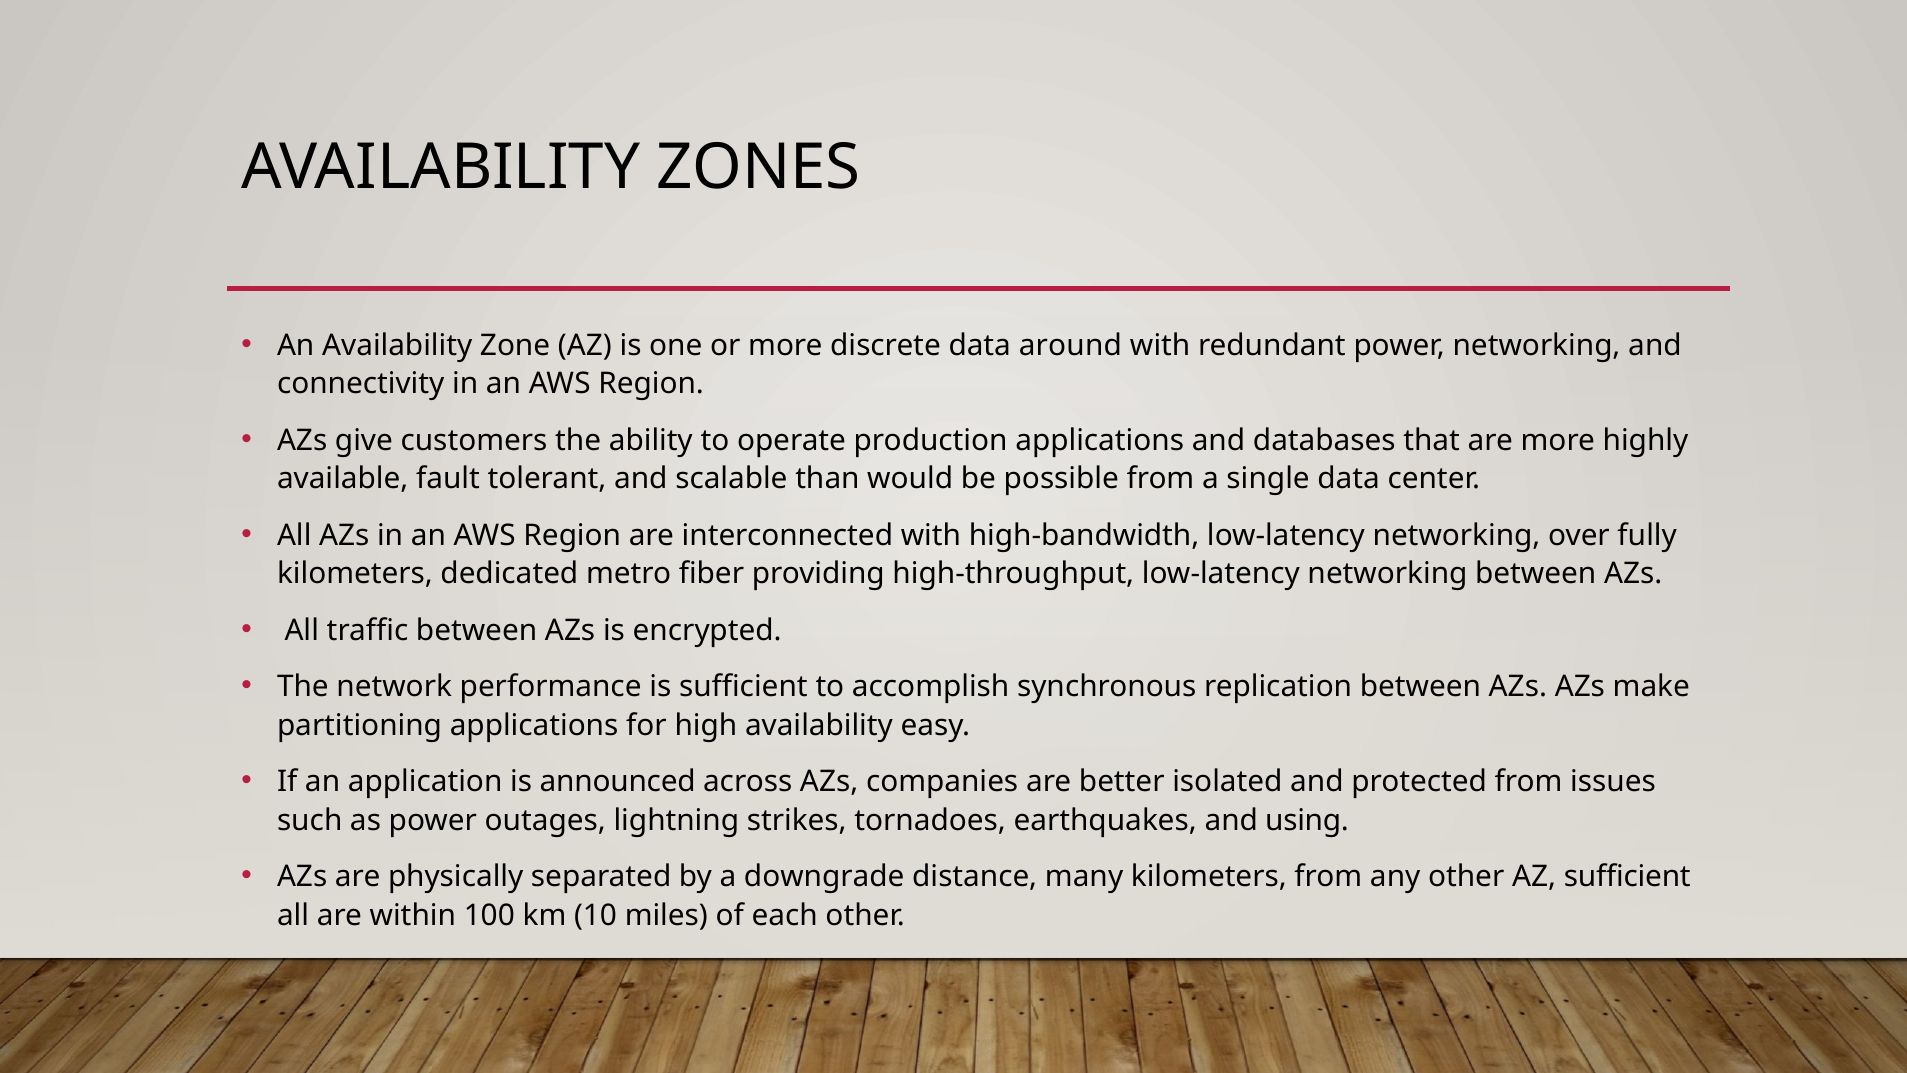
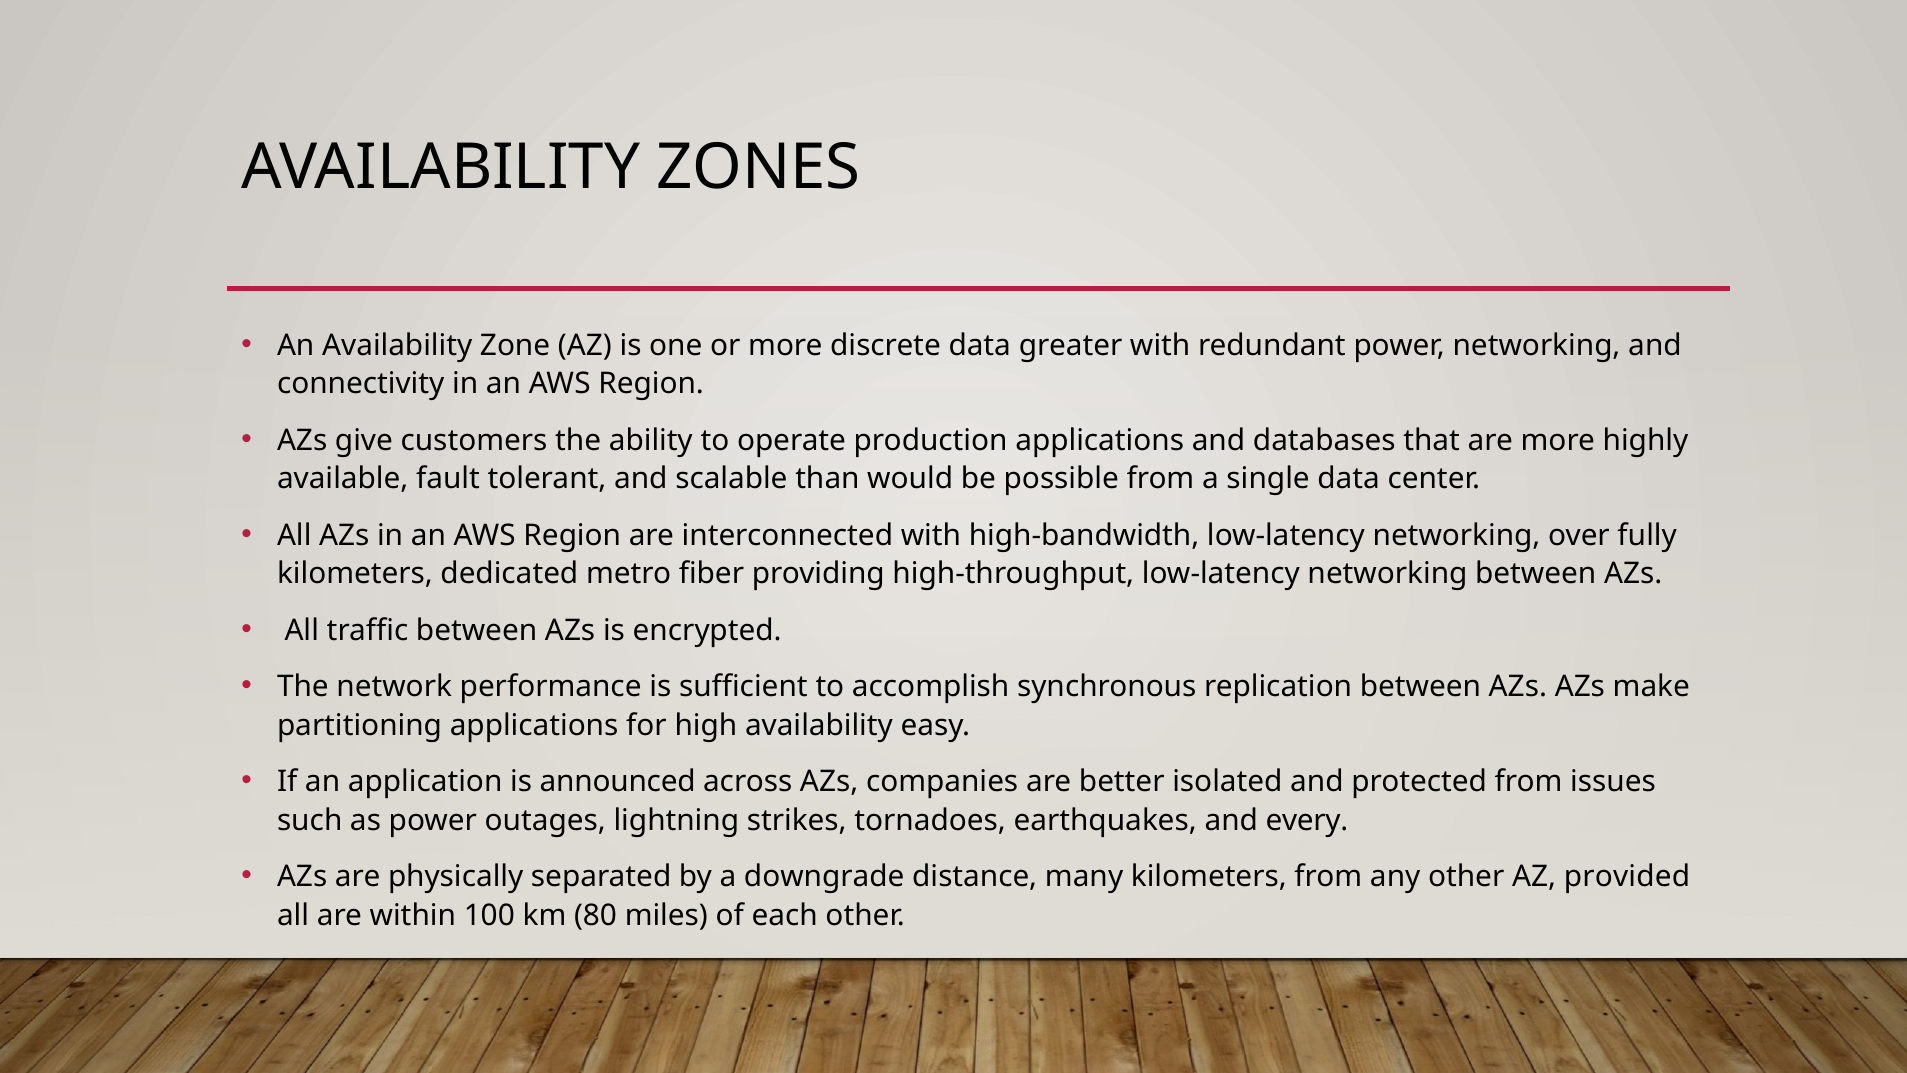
around: around -> greater (1071, 345)
using: using -> every (1307, 820)
AZ sufficient: sufficient -> provided (1627, 877)
10: 10 -> 80 (596, 915)
